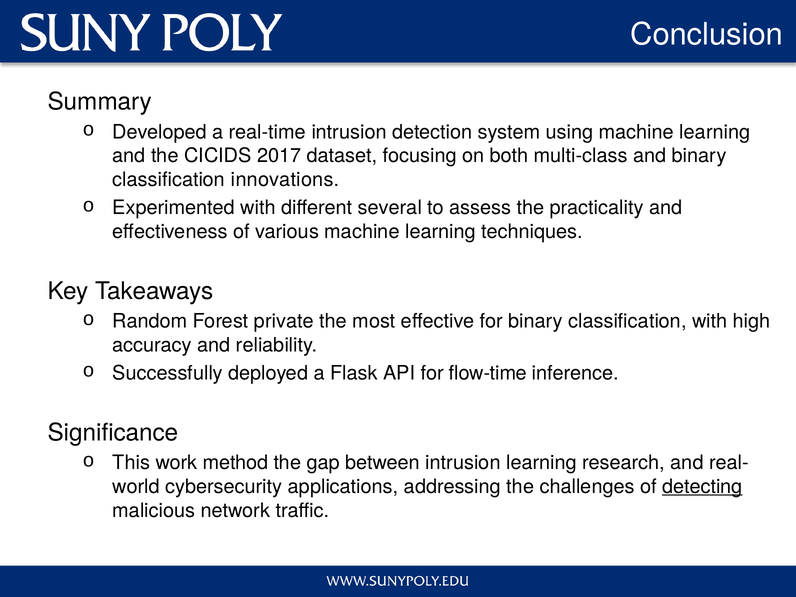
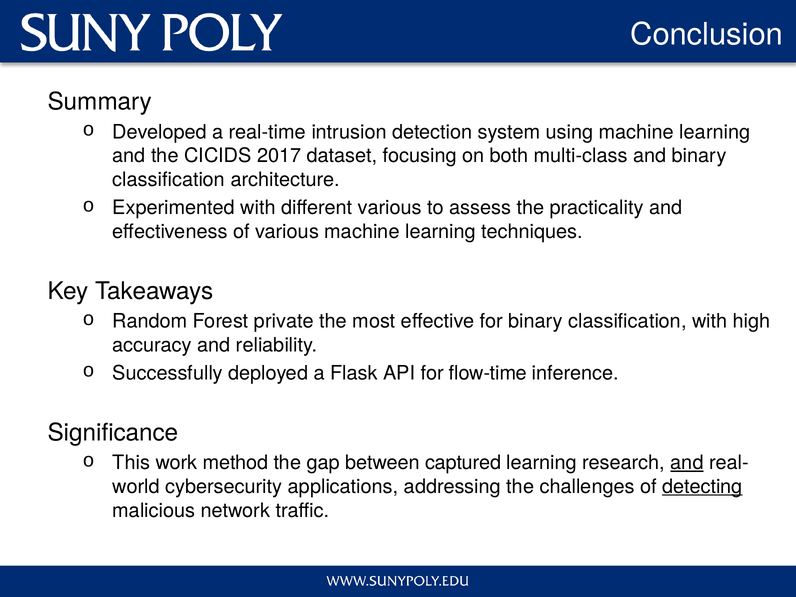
innovations: innovations -> architecture (285, 180)
different several: several -> various (390, 208)
between intrusion: intrusion -> captured (463, 463)
and underline: none -> present (687, 463)
